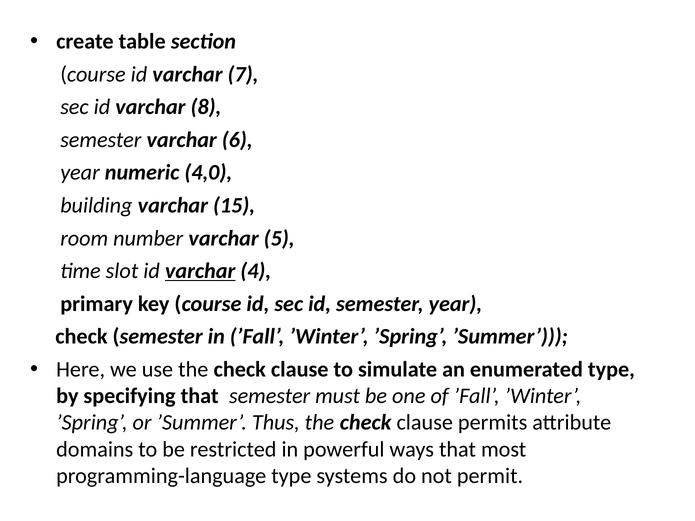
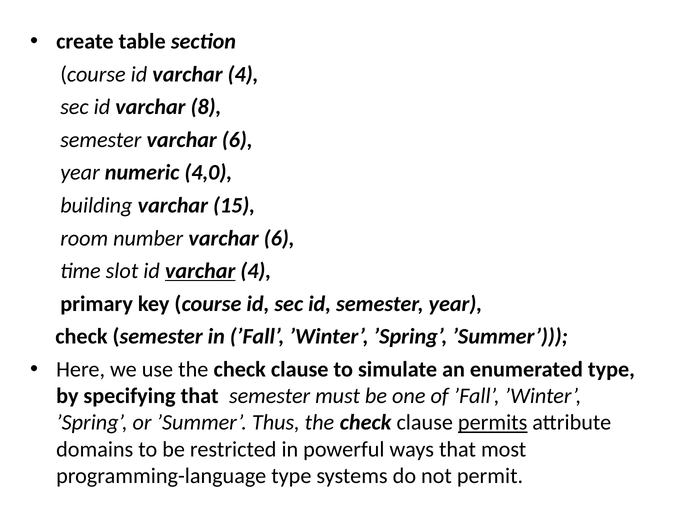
course id varchar 7: 7 -> 4 (243, 74)
number varchar 5: 5 -> 6 (279, 238)
permits underline: none -> present (493, 423)
